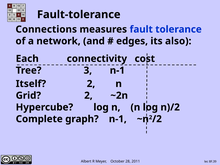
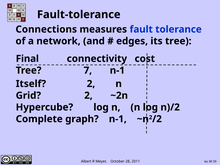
its also: also -> tree (178, 41)
Each: Each -> Final (27, 59)
3: 3 -> 7 (88, 70)
